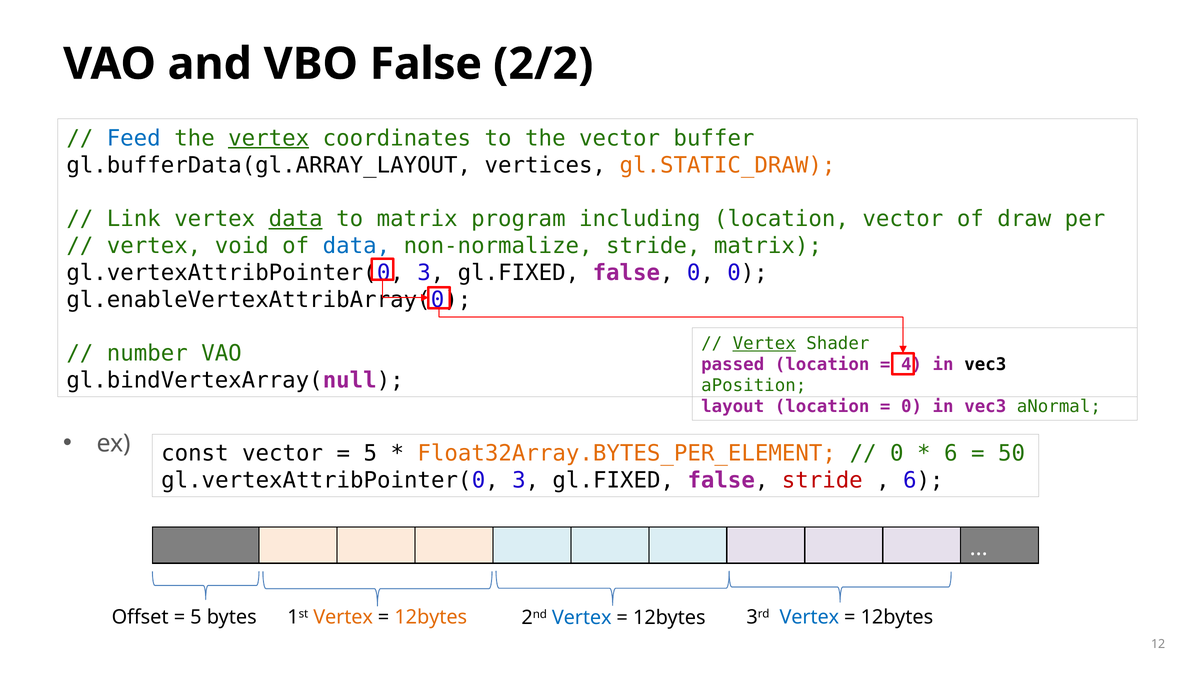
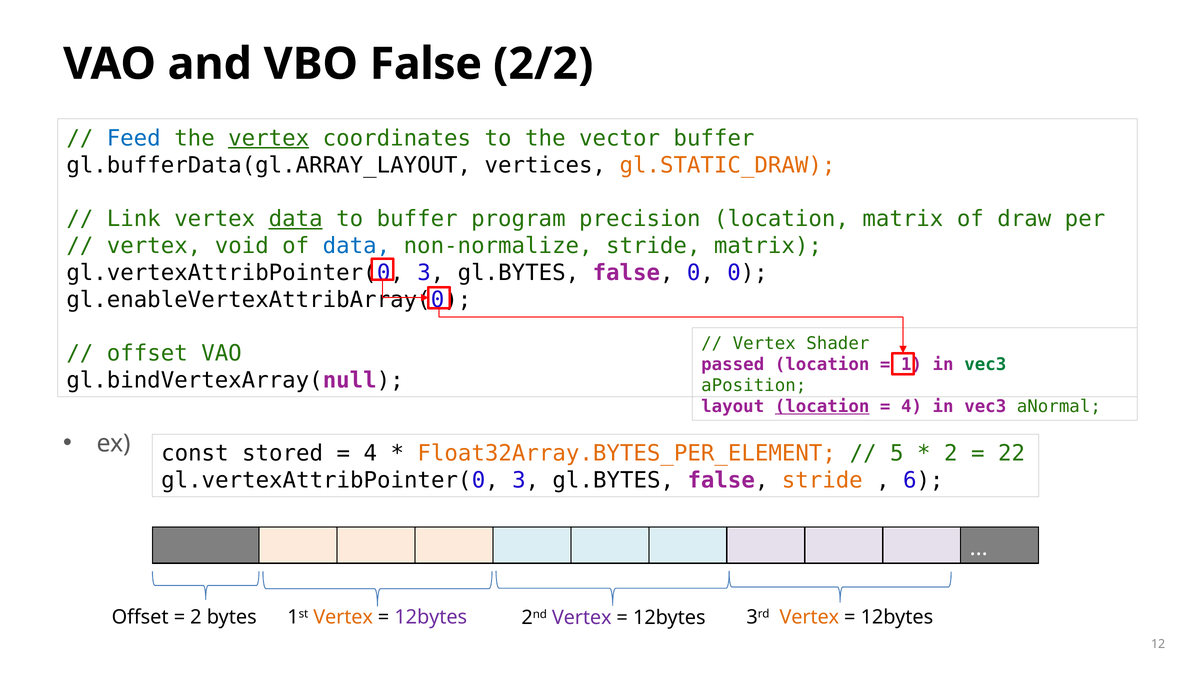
to matrix: matrix -> buffer (417, 219)
including: including -> precision (640, 219)
location vector: vector -> matrix (903, 219)
gl.FIXED: gl.FIXED -> gl.BYTES (518, 273)
Vertex underline: present -> none (764, 344)
number: number -> offset (147, 353)
4: 4 -> 1 (912, 364)
vec3 colour: black -> green (985, 364)
location underline: none -> present (822, 406)
0: 0 -> 4 (912, 406)
const vector: vector -> stored (283, 453)
5: 5 -> 4 (370, 453)
0: 0 -> 5 (897, 453)
6: 6 -> 2 (951, 453)
50: 50 -> 22 (1012, 453)
gl.FIXED: gl.FIXED -> gl.BYTES (613, 480)
stride colour: red -> orange (822, 480)
12bytes colour: orange -> purple (431, 617)
Vertex colour: blue -> purple (582, 617)
Vertex colour: blue -> orange (809, 617)
5: 5 -> 2 (196, 617)
